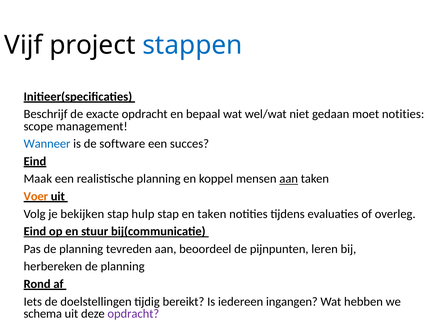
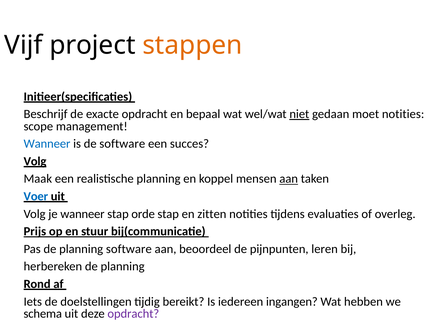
stappen colour: blue -> orange (192, 45)
niet underline: none -> present (299, 114)
Eind: Eind -> Volg (35, 162)
Voer colour: orange -> blue (36, 197)
je bekijken: bekijken -> wanneer (82, 214)
hulp: hulp -> orde (143, 214)
en taken: taken -> zitten (212, 214)
Eind: Eind -> Prijs (35, 232)
planning tevreden: tevreden -> software (129, 249)
